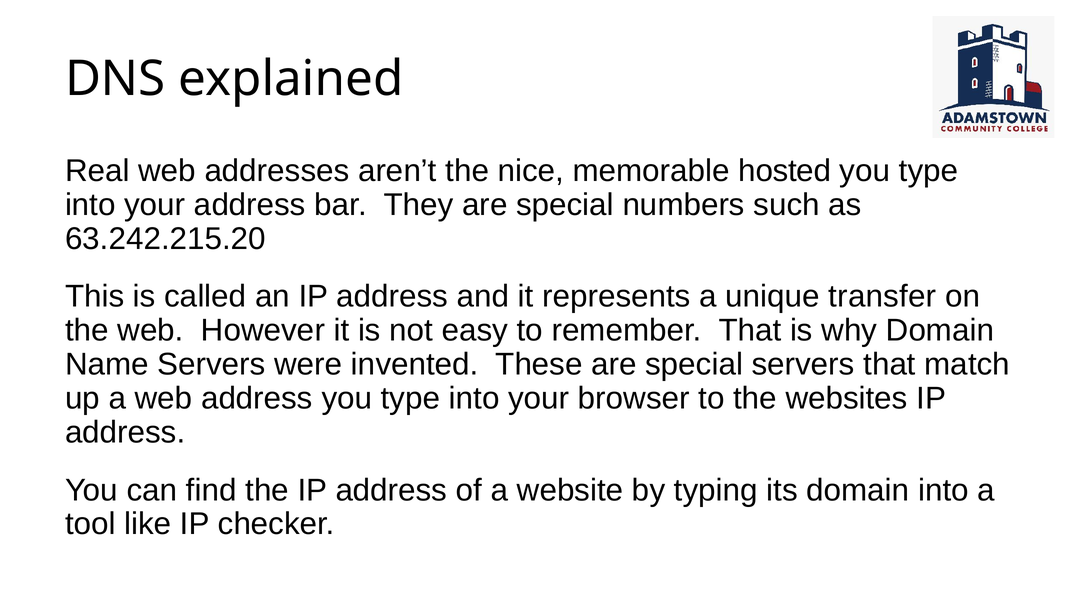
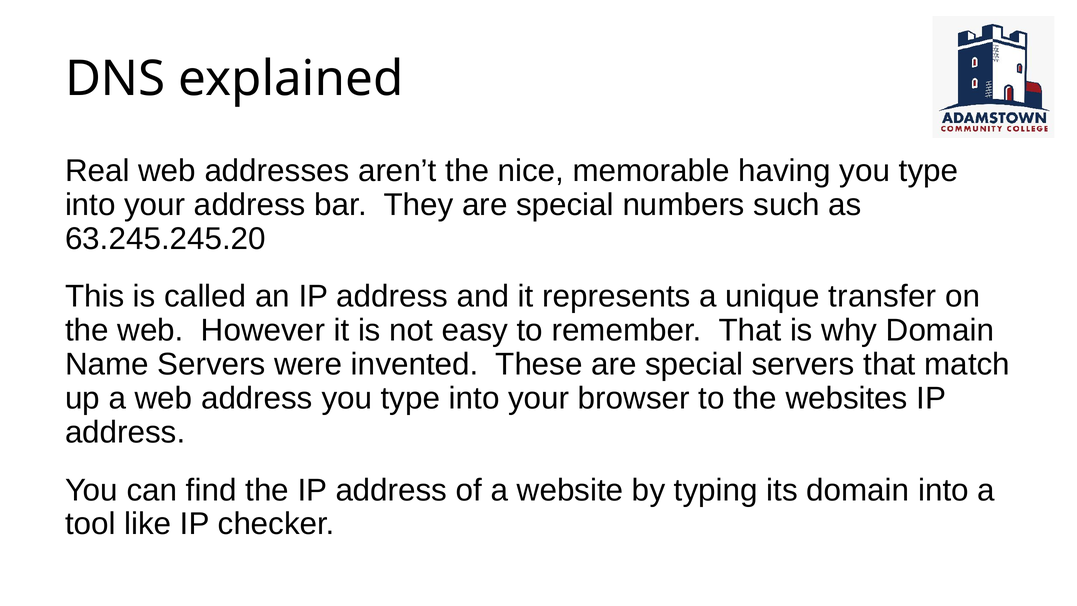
hosted: hosted -> having (785, 171)
63.242.215.20: 63.242.215.20 -> 63.245.245.20 (165, 239)
